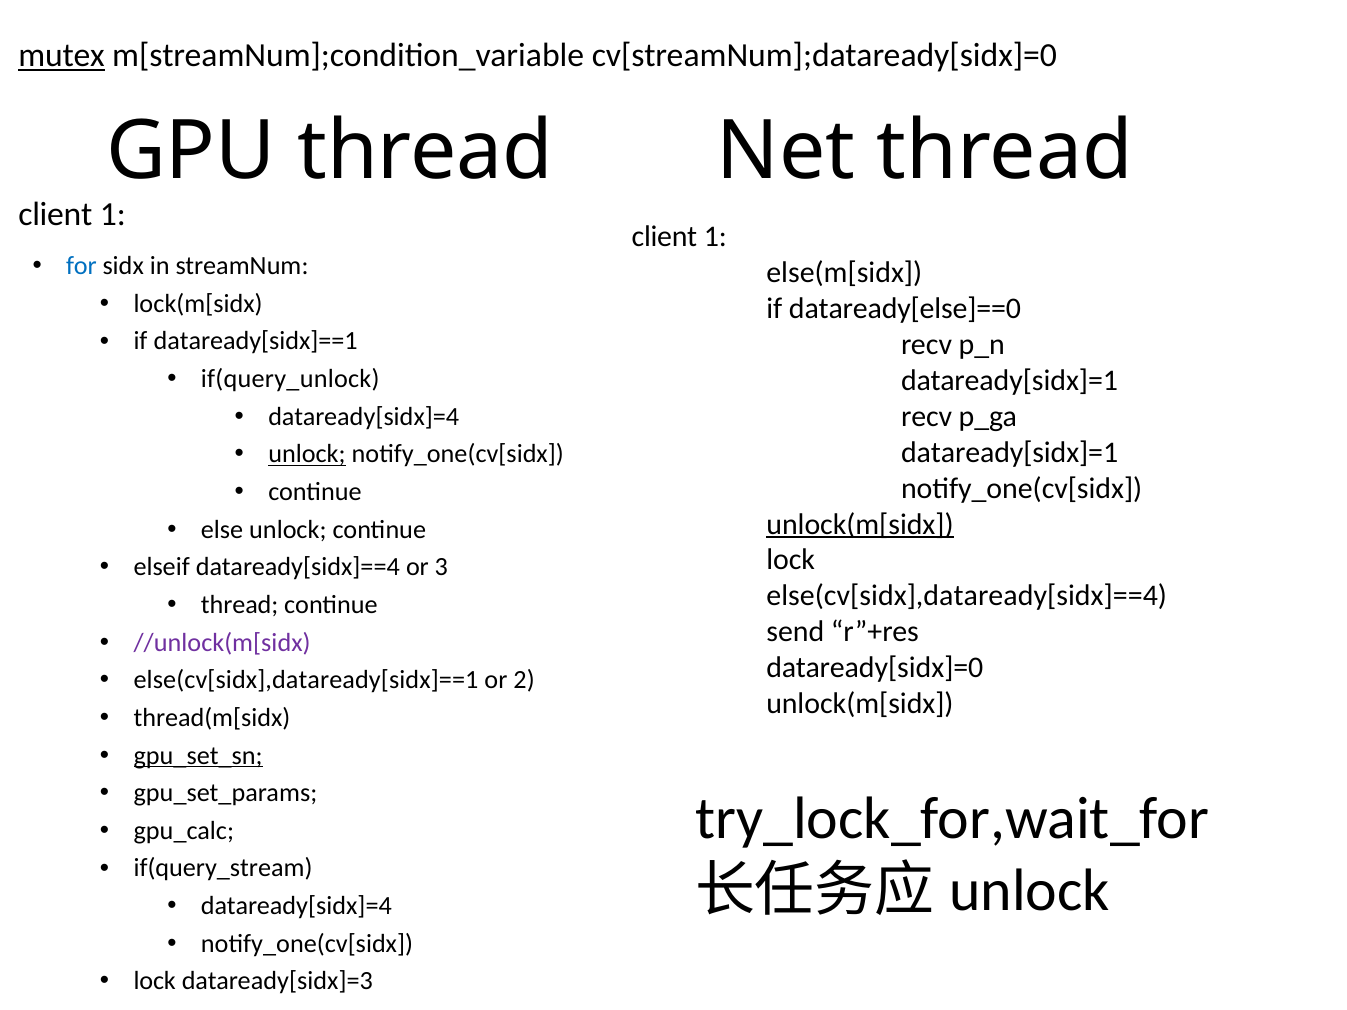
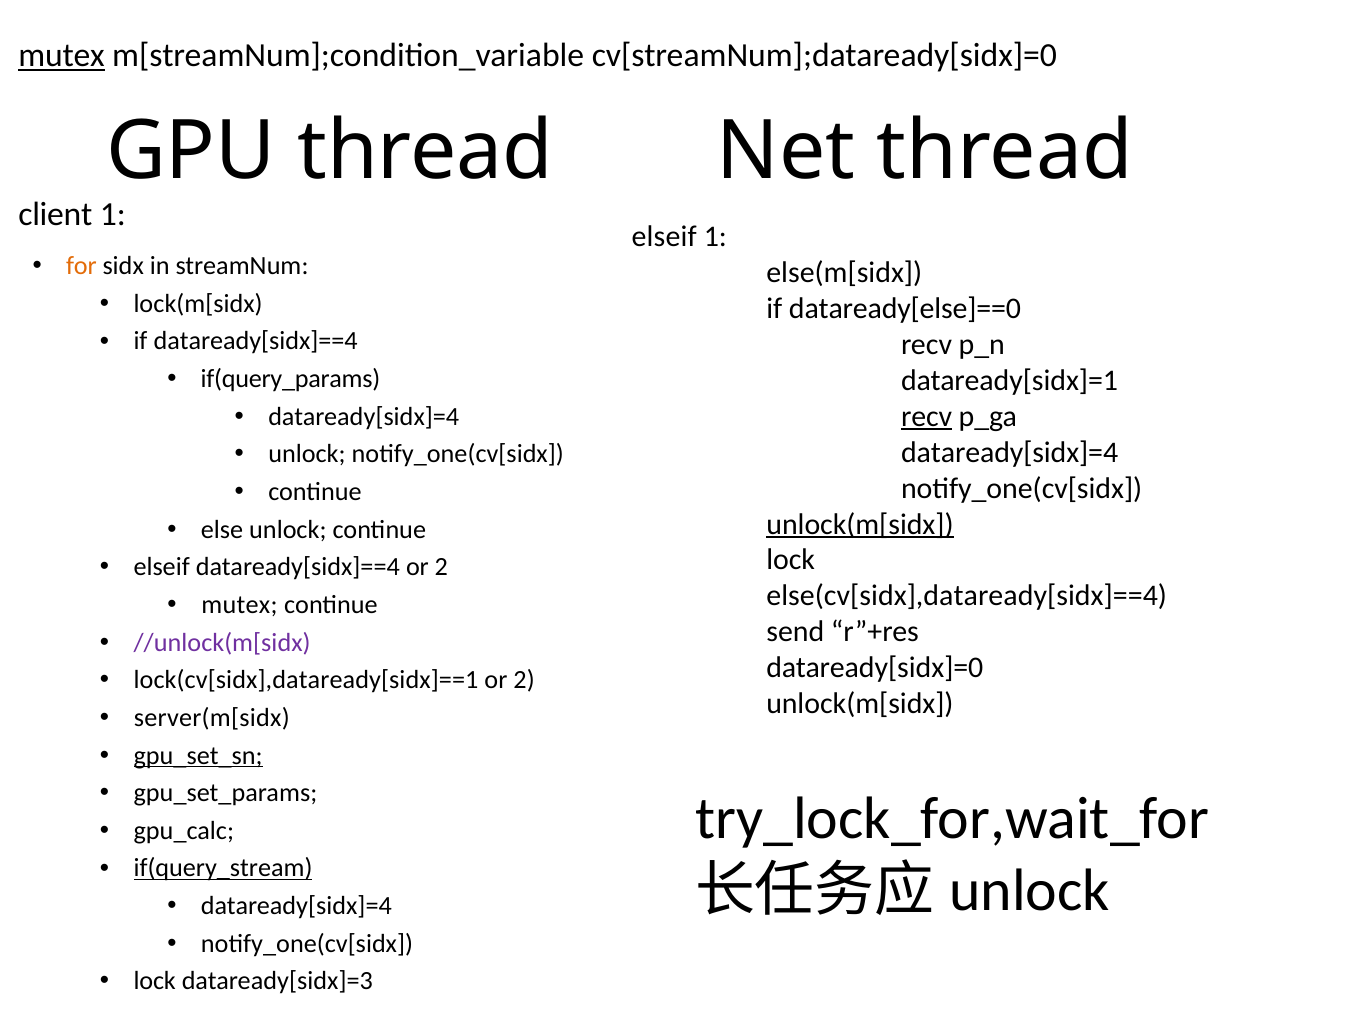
client: client -> elseif (664, 237)
for colour: blue -> orange (81, 266)
if dataready[sidx]==1: dataready[sidx]==1 -> dataready[sidx]==4 (256, 341)
if(query_unlock: if(query_unlock -> if(query_params (290, 379)
recv underline: none -> present (927, 417)
dataready[sidx]=1: dataready[sidx]=1 -> dataready[sidx]=4 (1010, 453)
unlock underline: present -> none (307, 454)
dataready[sidx]==4 or 3: 3 -> 2 (441, 567)
thread: thread -> mutex (239, 605)
else(cv[sidx],dataready[sidx]==1: else(cv[sidx],dataready[sidx]==1 -> lock(cv[sidx],dataready[sidx]==1 (306, 680)
thread(m[sidx: thread(m[sidx -> server(m[sidx (212, 718)
if(query_stream underline: none -> present (223, 869)
